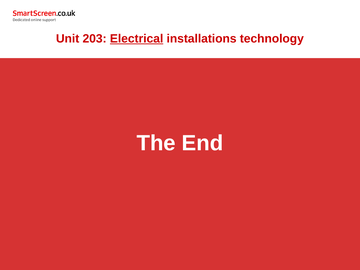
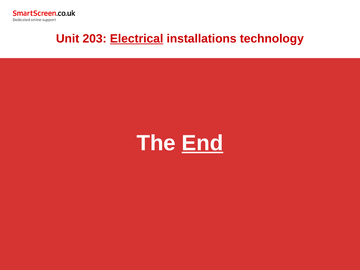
End underline: none -> present (202, 143)
